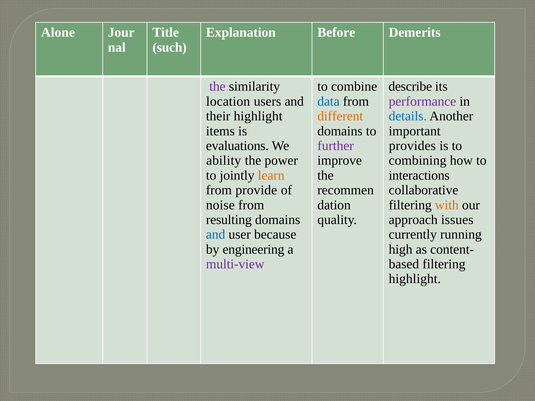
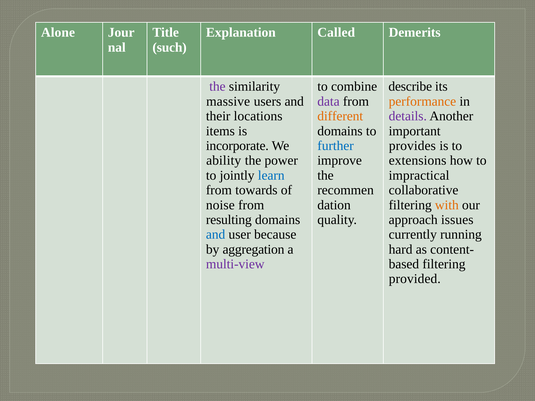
Before: Before -> Called (336, 32)
location: location -> massive (228, 101)
data colour: blue -> purple (329, 101)
performance colour: purple -> orange (422, 101)
their highlight: highlight -> locations (258, 116)
details colour: blue -> purple (408, 116)
evaluations: evaluations -> incorporate (237, 146)
further colour: purple -> blue (336, 146)
combining: combining -> extensions (418, 161)
learn colour: orange -> blue (271, 175)
interactions: interactions -> impractical (419, 175)
provide: provide -> towards (256, 190)
engineering: engineering -> aggregation (253, 249)
high: high -> hard (401, 249)
highlight: highlight -> provided (415, 279)
